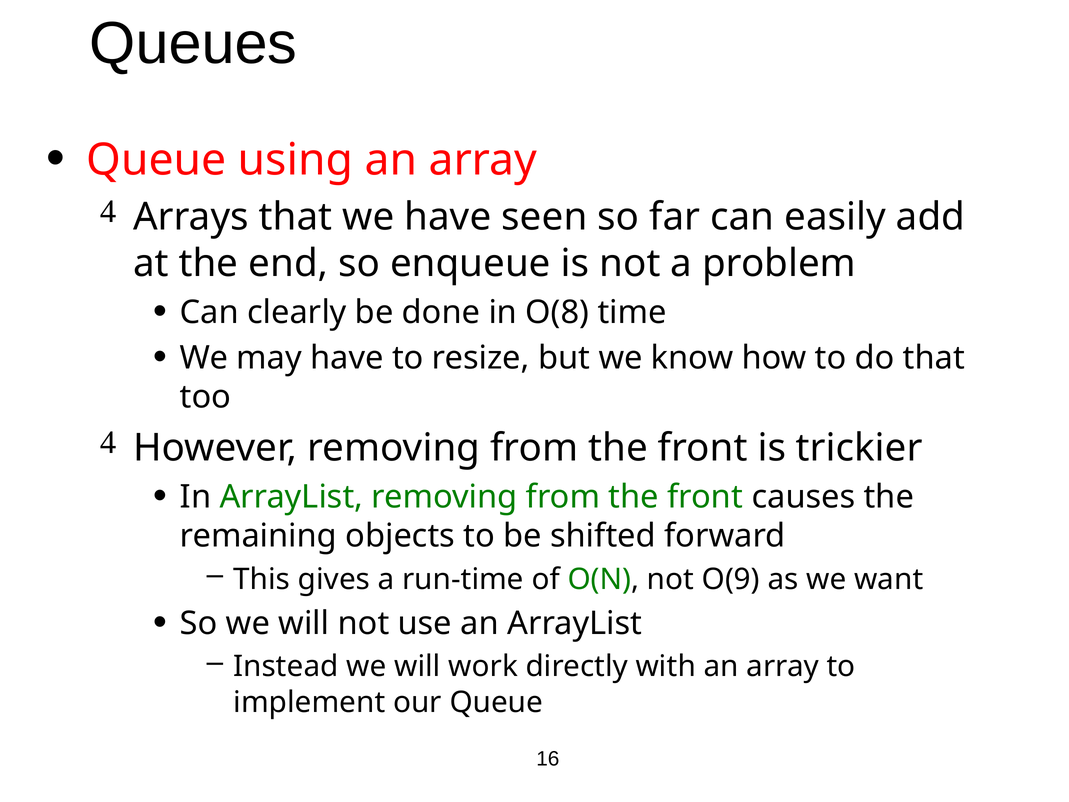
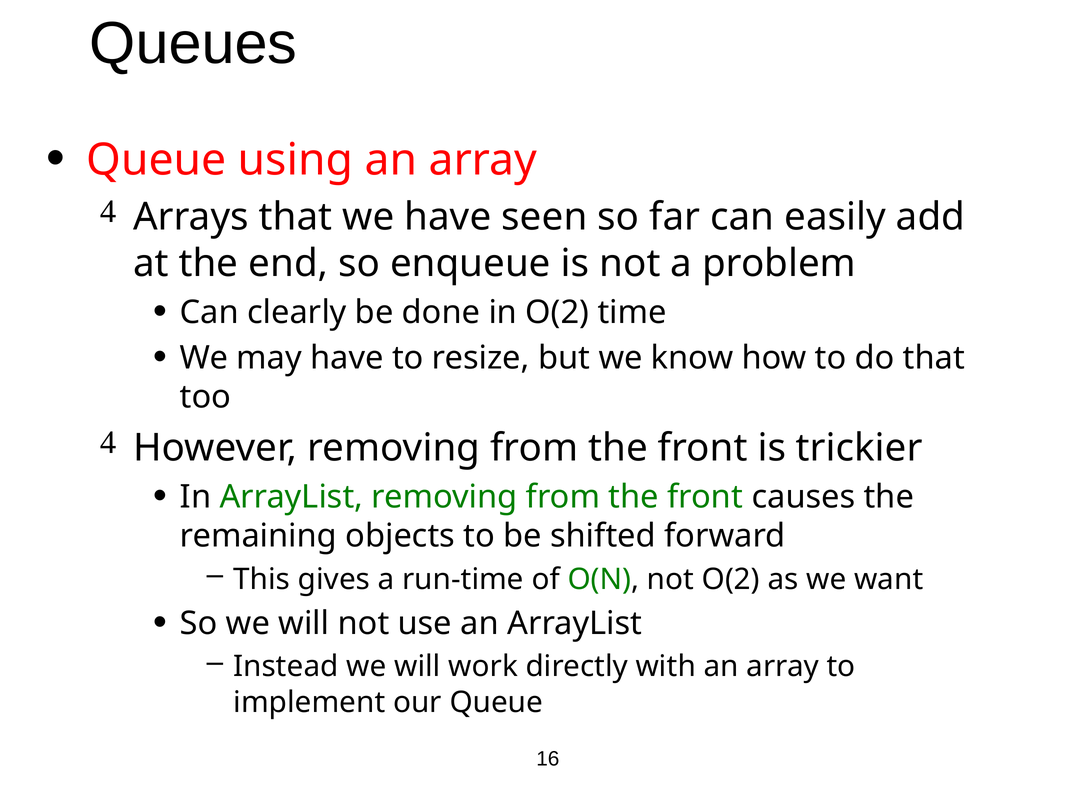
in O(8: O(8 -> O(2 (557, 312)
not O(9: O(9 -> O(2 (731, 579)
